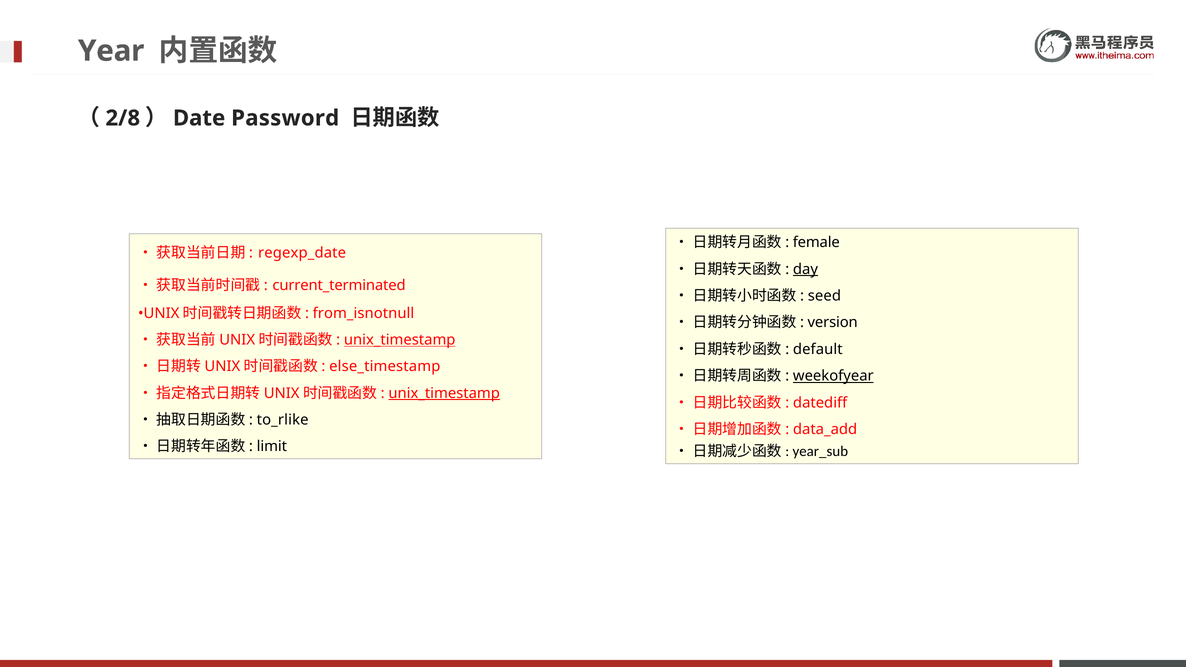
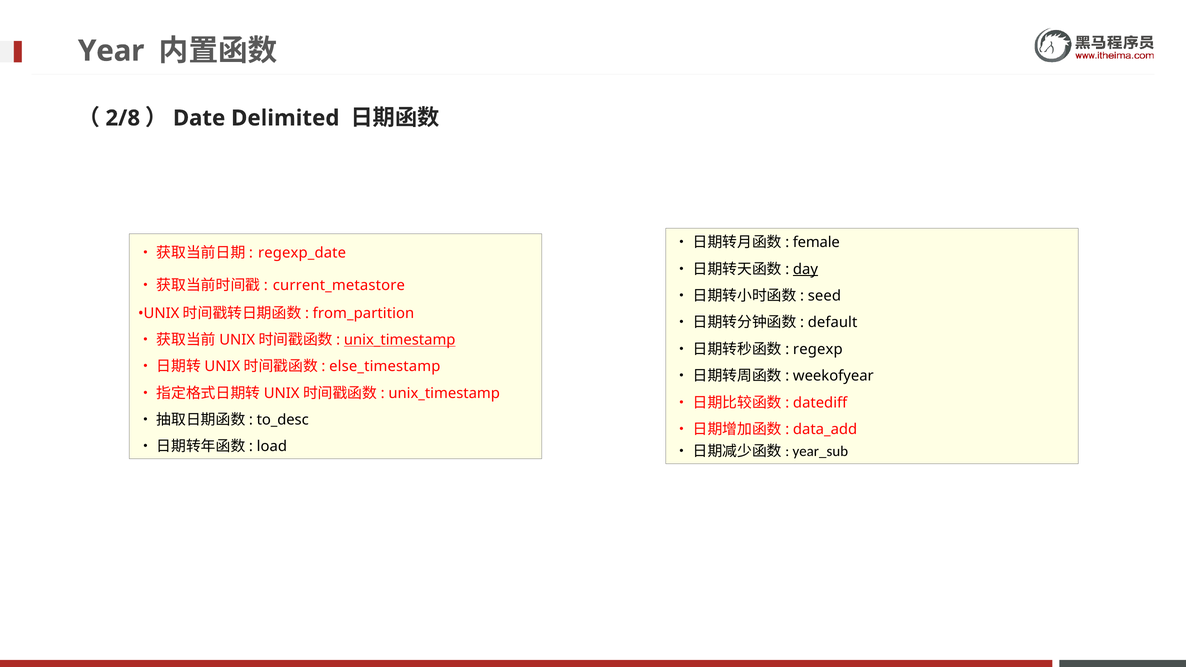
Password: Password -> Delimited (285, 118)
current_terminated: current_terminated -> current_metastore (339, 286)
from_isnotnull: from_isnotnull -> from_partition (363, 313)
version: version -> default (833, 323)
default: default -> regexp (818, 349)
weekofyear underline: present -> none (833, 376)
unix_timestamp underline: present -> none (444, 393)
to_rlike: to_rlike -> to_desc (283, 420)
limit: limit -> load (272, 447)
